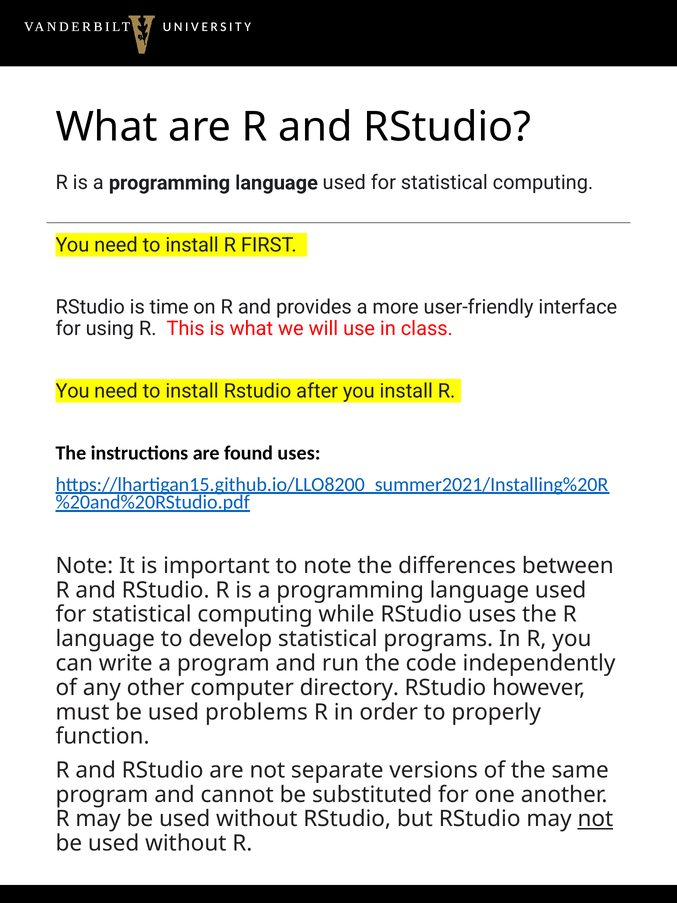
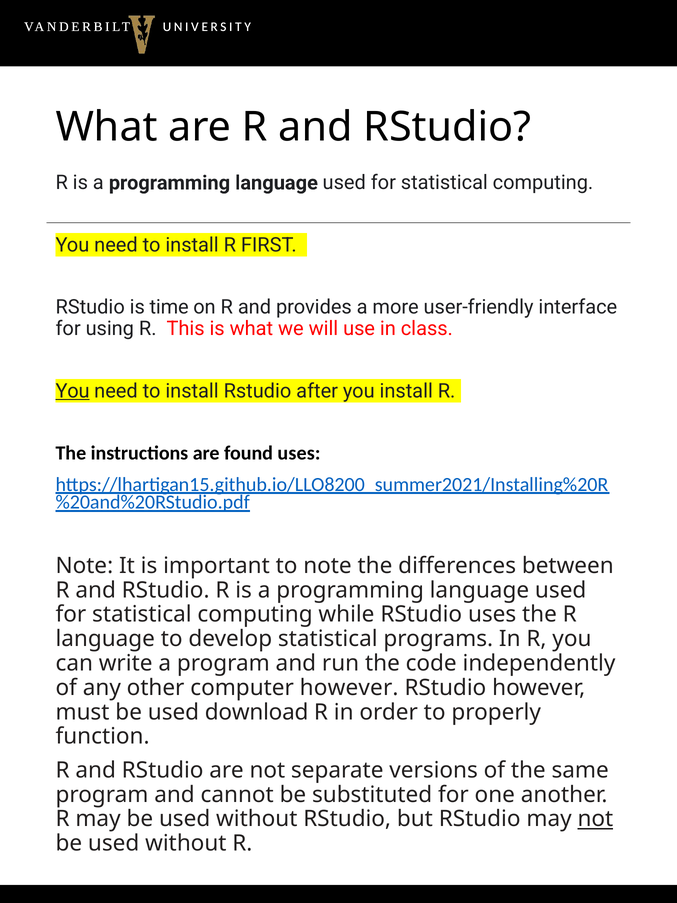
You underline: none -> present (73, 391)
computer directory: directory -> however (349, 687)
problems: problems -> download (257, 712)
